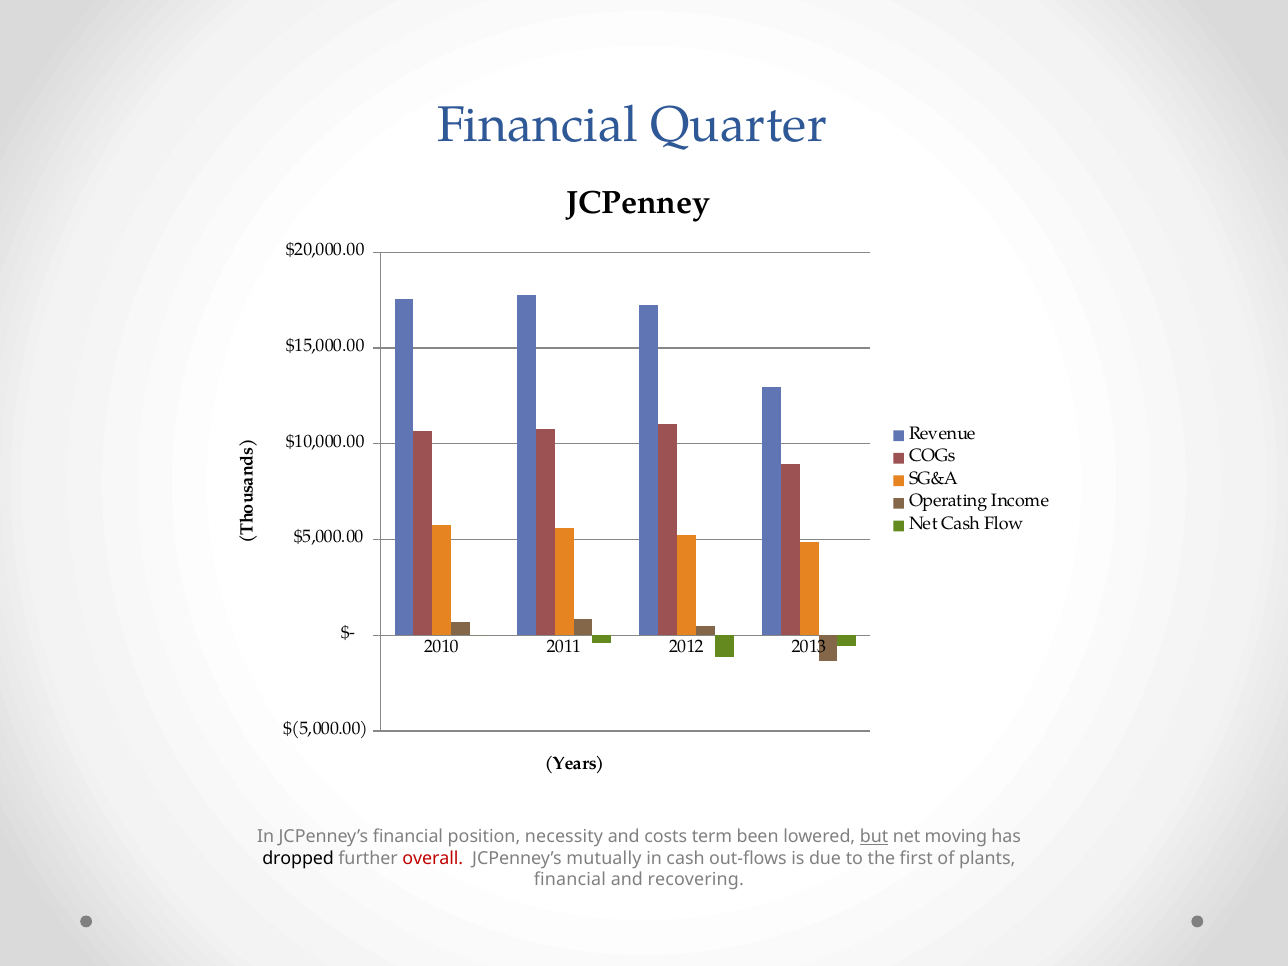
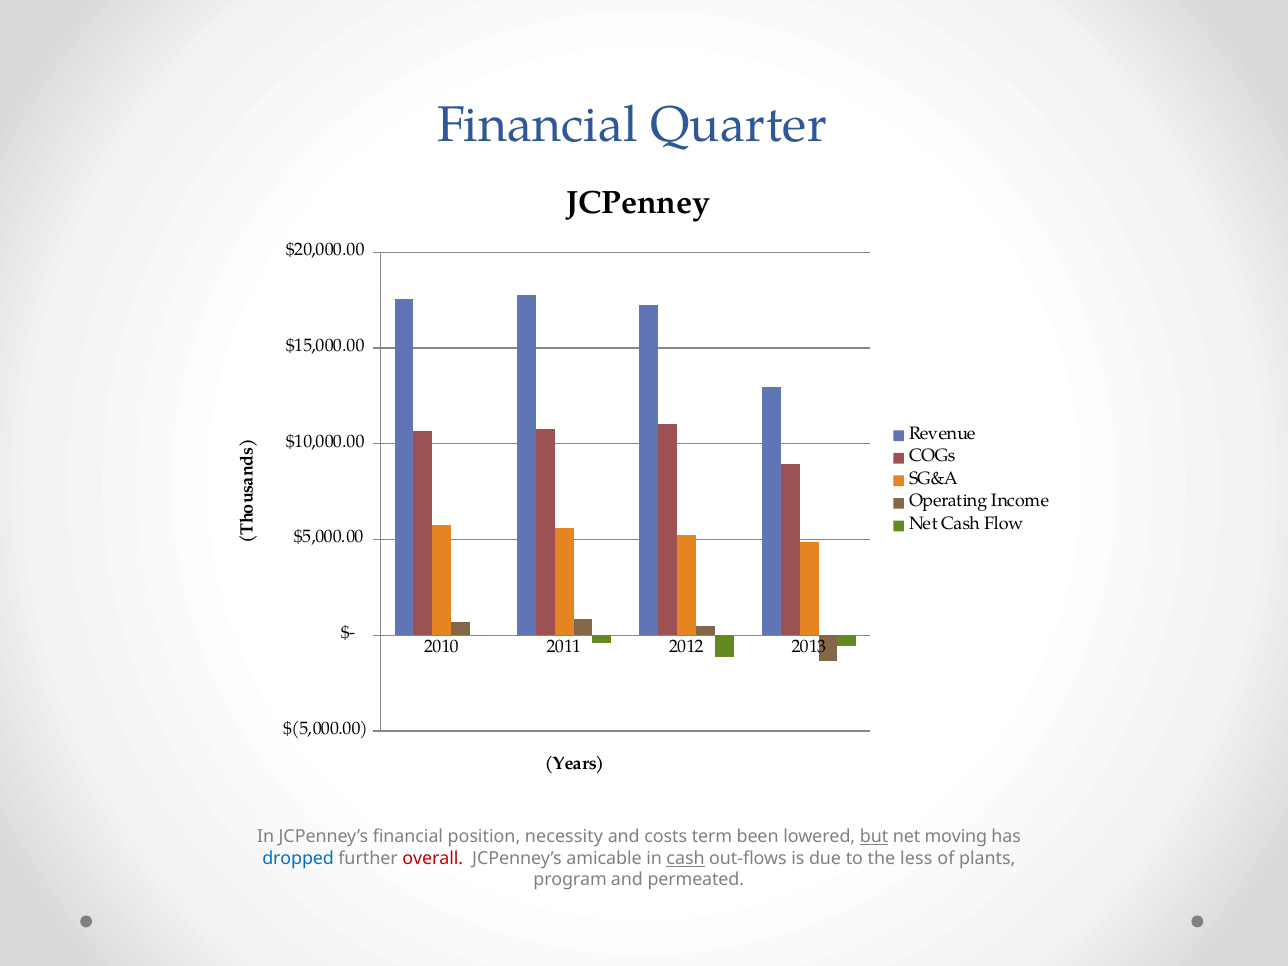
dropped colour: black -> blue (298, 858)
mutually: mutually -> amicable (604, 858)
cash underline: none -> present (686, 858)
first: first -> less (916, 858)
financial: financial -> program (570, 880)
recovering: recovering -> permeated (696, 880)
